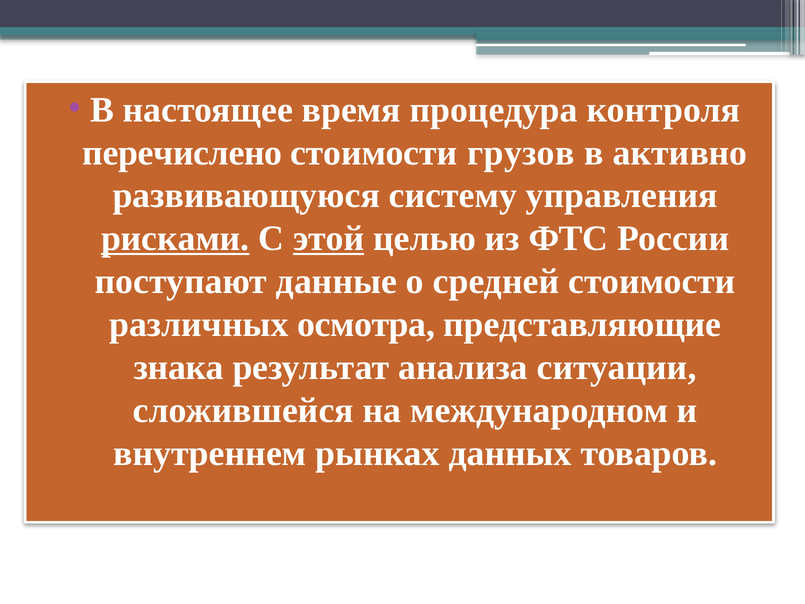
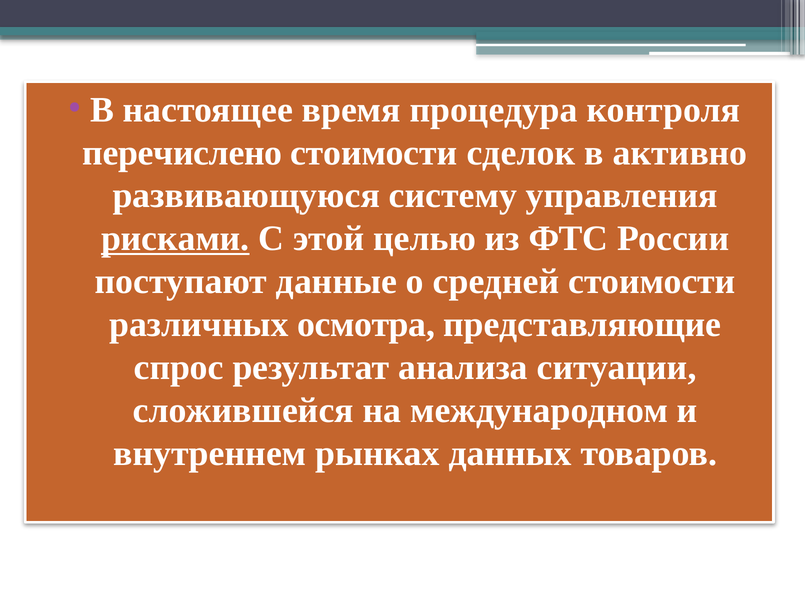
грузов: грузов -> сделок (521, 153)
этой underline: present -> none (329, 239)
знака: знака -> спрос (179, 367)
